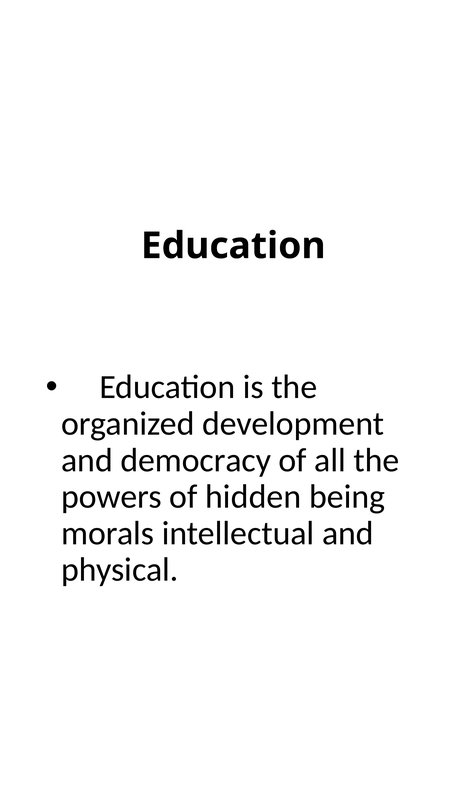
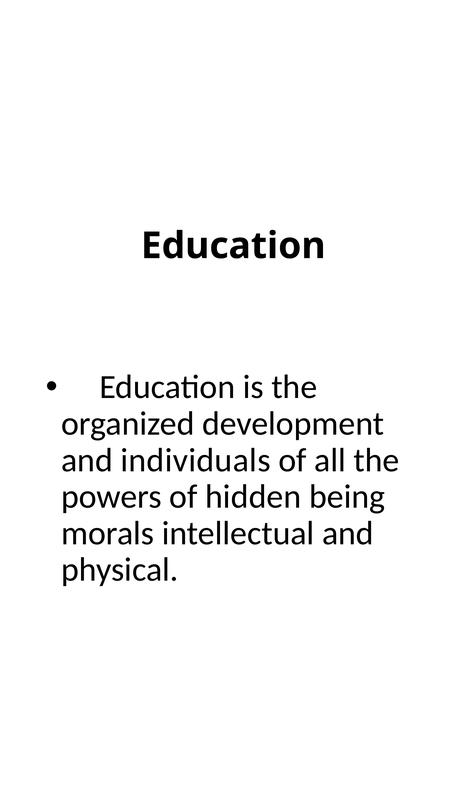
democracy: democracy -> individuals (196, 460)
